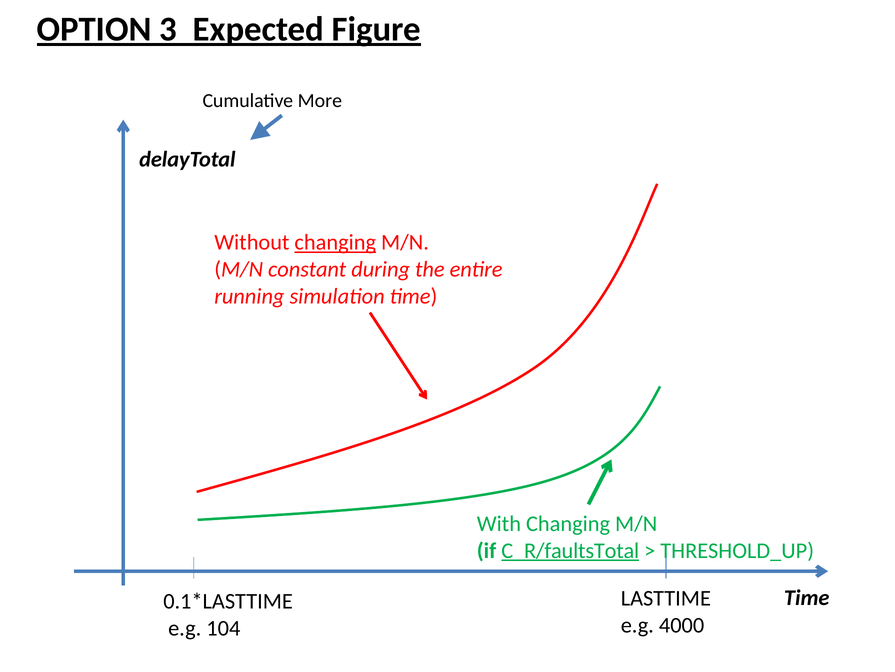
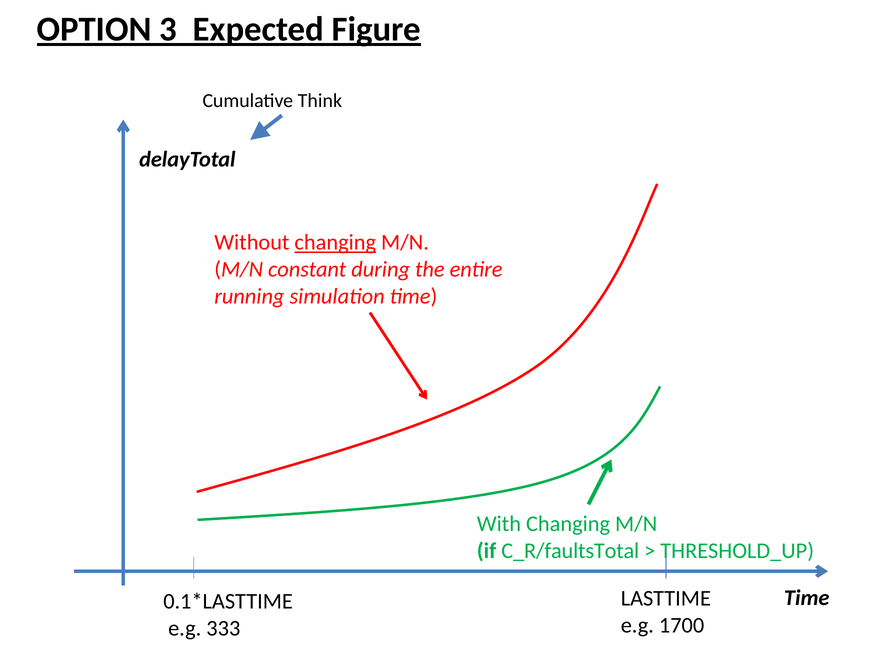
More: More -> Think (320, 100)
C_R/faultsTotal underline: present -> none (570, 550)
4000: 4000 -> 1700 (682, 624)
104: 104 -> 333 (223, 628)
